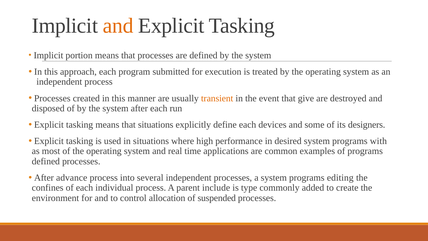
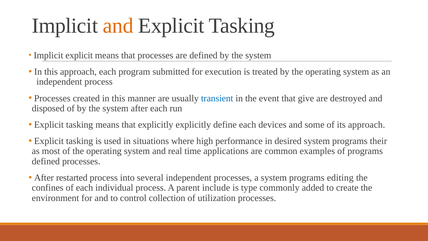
Implicit portion: portion -> explicit (79, 55)
transient colour: orange -> blue (217, 98)
that situations: situations -> explicitly (156, 125)
its designers: designers -> approach (367, 125)
with: with -> their (378, 141)
advance: advance -> restarted (72, 178)
allocation: allocation -> collection (167, 198)
suspended: suspended -> utilization (217, 198)
